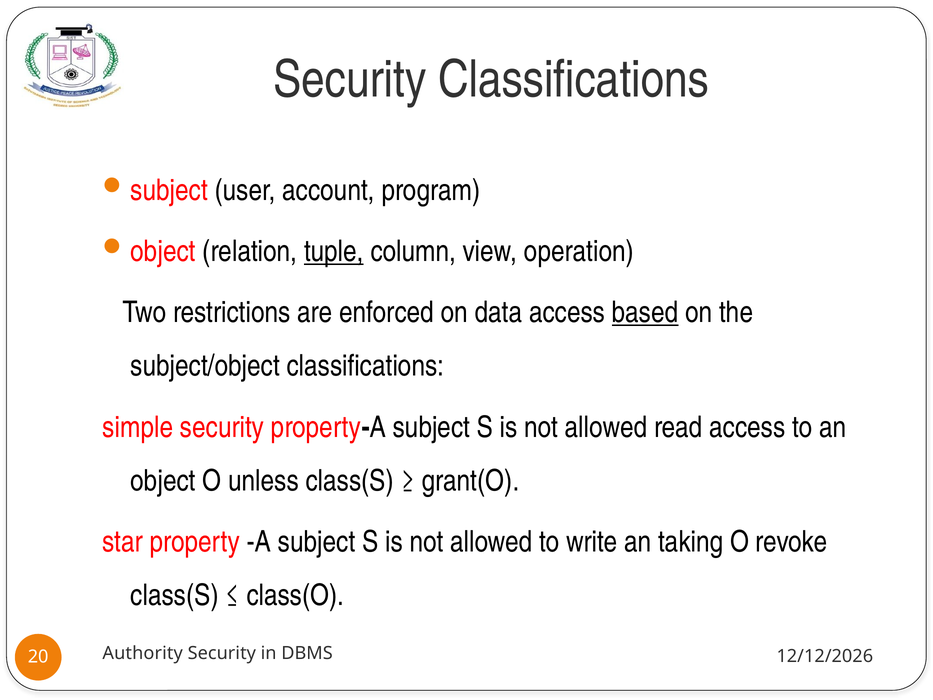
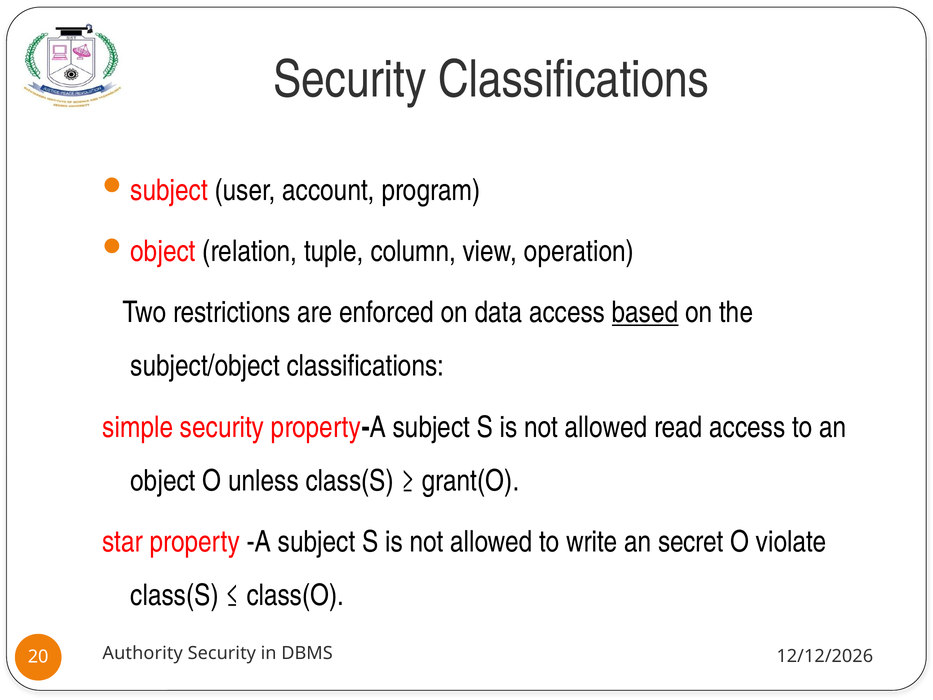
tuple underline: present -> none (334, 251)
taking: taking -> secret (691, 542)
revoke: revoke -> violate (791, 542)
